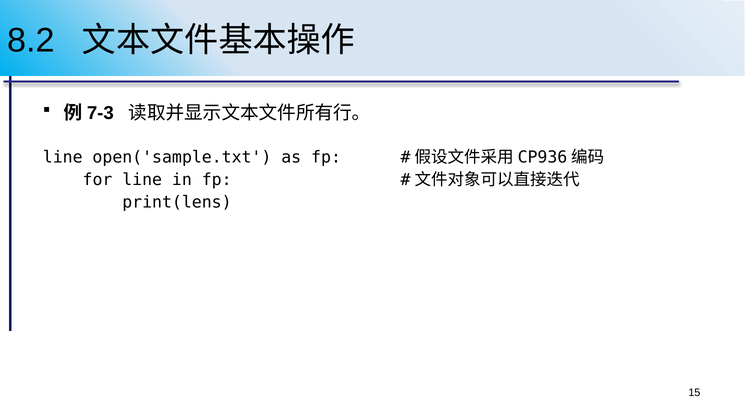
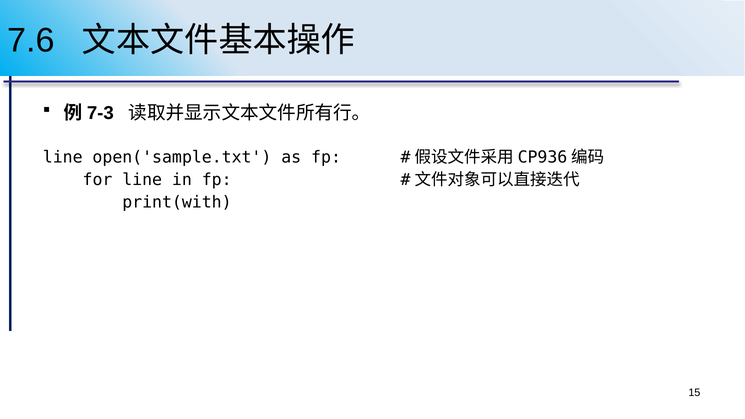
8.2: 8.2 -> 7.6 (31, 40)
print(lens: print(lens -> print(with (177, 202)
